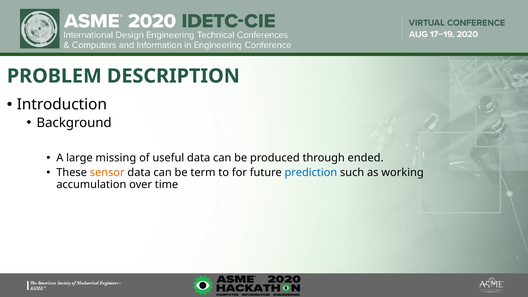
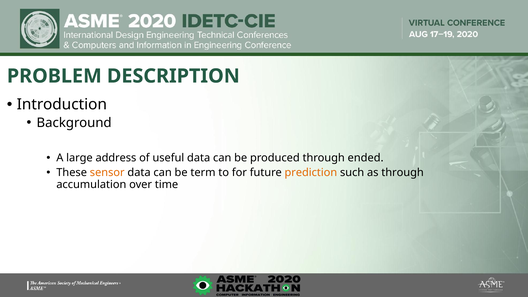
missing: missing -> address (116, 158)
prediction colour: blue -> orange (311, 173)
as working: working -> through (403, 173)
